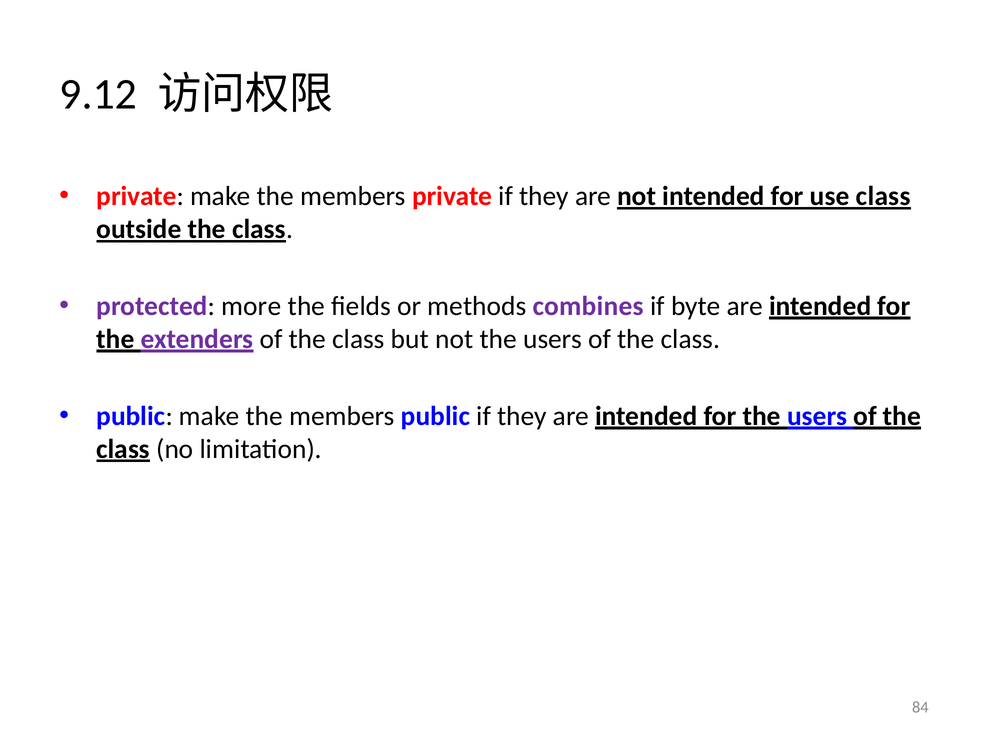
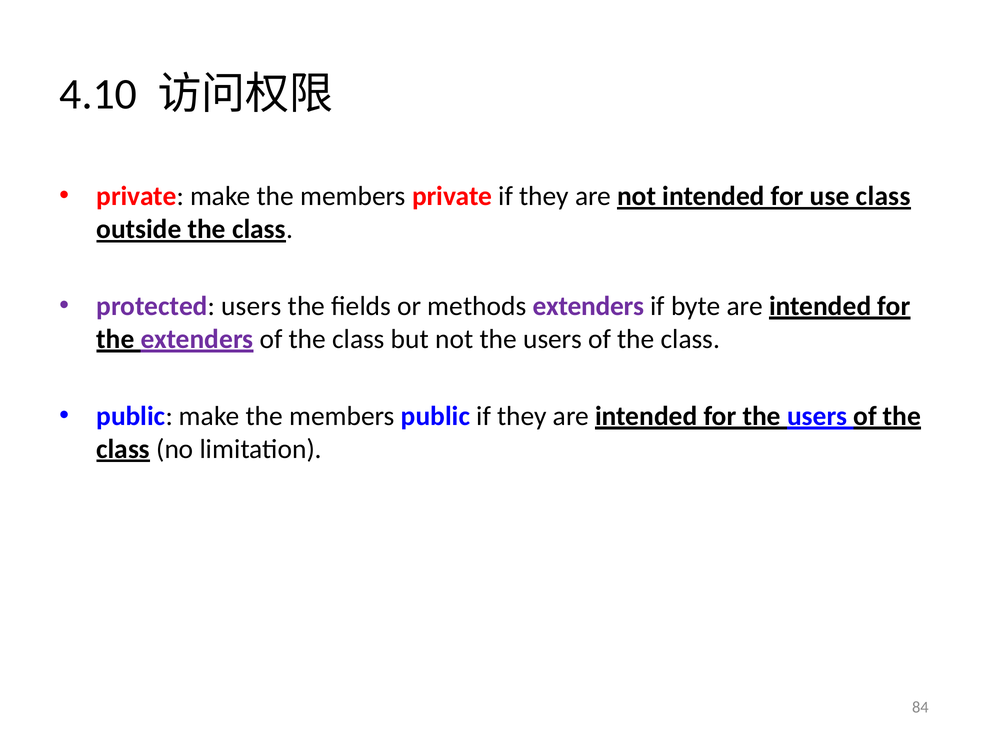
9.12: 9.12 -> 4.10 (98, 94)
protected more: more -> users (251, 306)
methods combines: combines -> extenders (588, 306)
